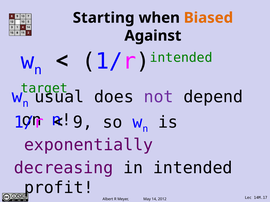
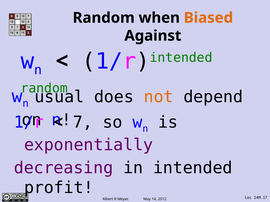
Starting: Starting -> Random (104, 18)
target: target -> random (44, 89)
not colour: purple -> orange (159, 97)
9: 9 -> 7 (83, 123)
